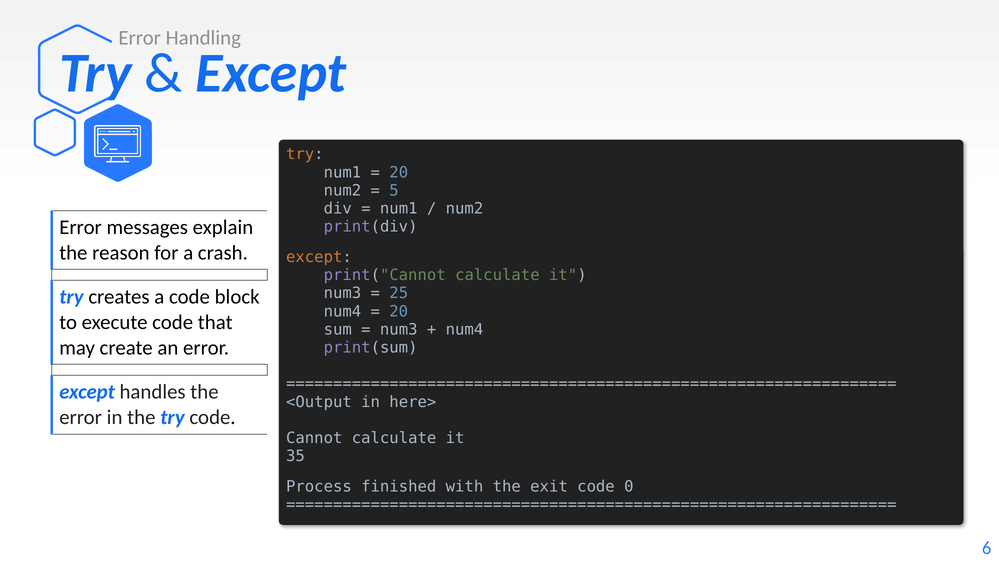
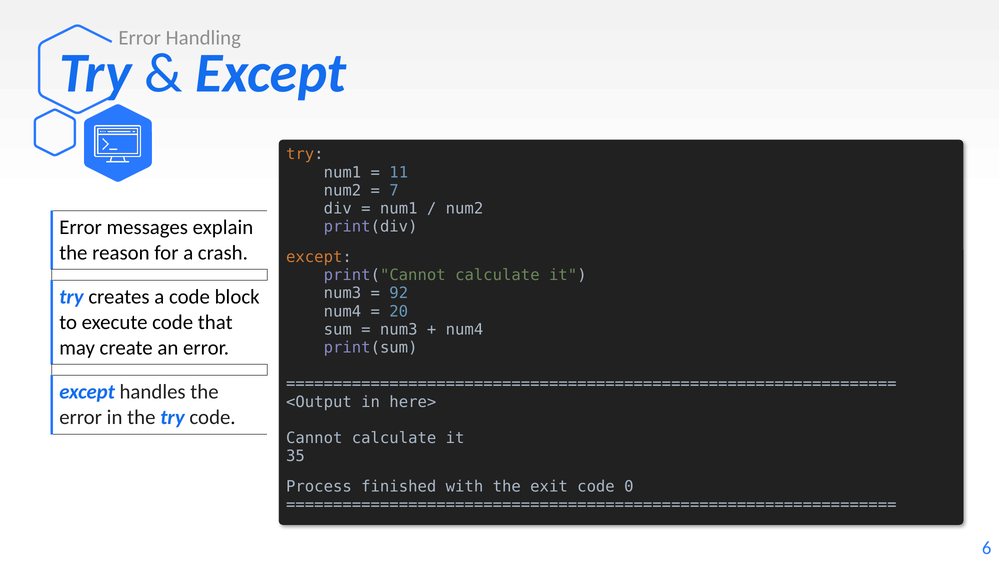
20: 20 -> 11 (399, 172)
5: 5 -> 7 (394, 191)
25: 25 -> 92 (399, 293)
